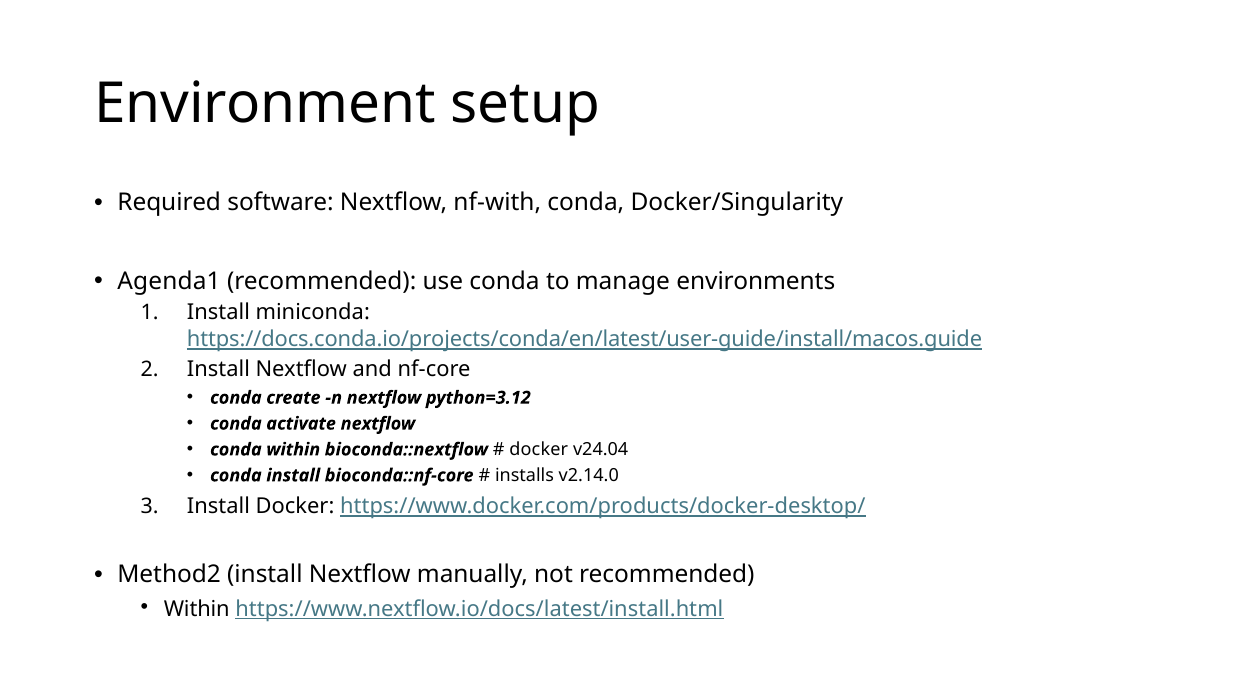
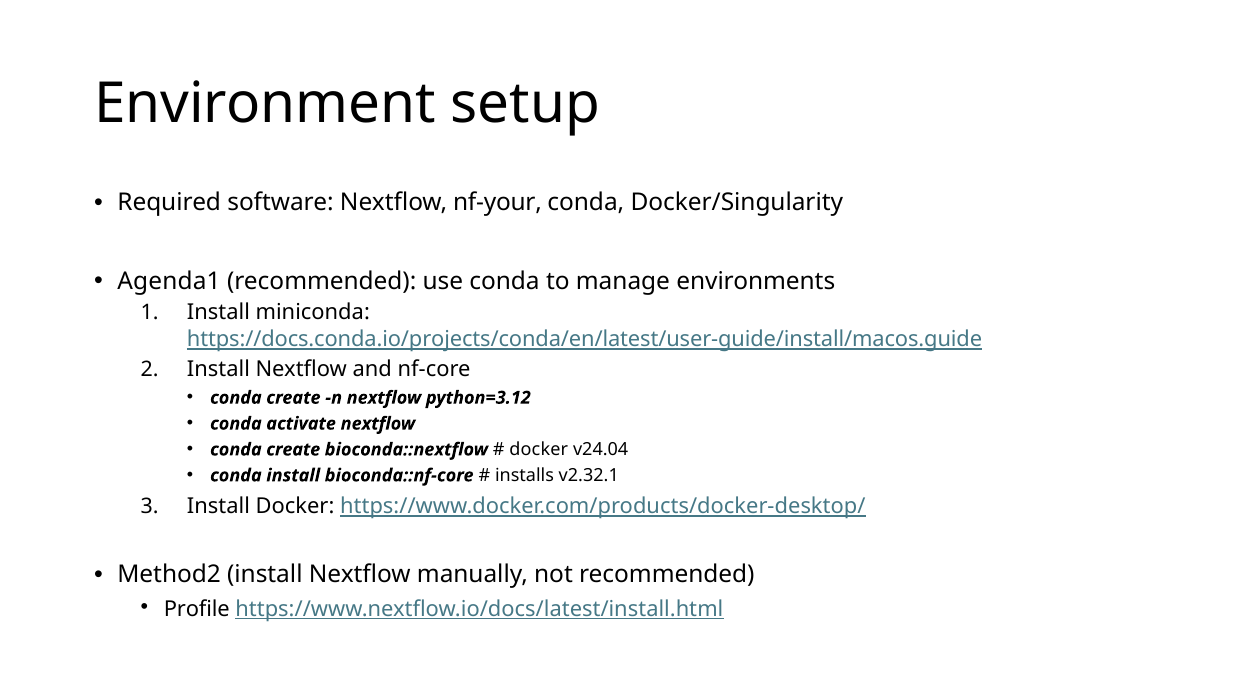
nf-with: nf-with -> nf-your (497, 203)
within: within -> create (293, 450)
v2.14.0: v2.14.0 -> v2.32.1 (589, 476)
Within: Within -> Profile (197, 609)
